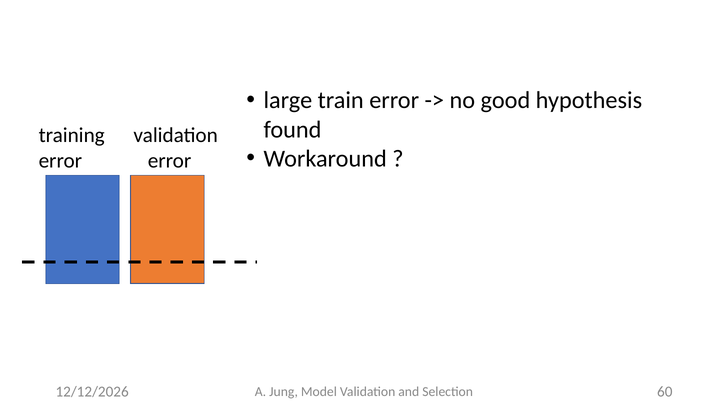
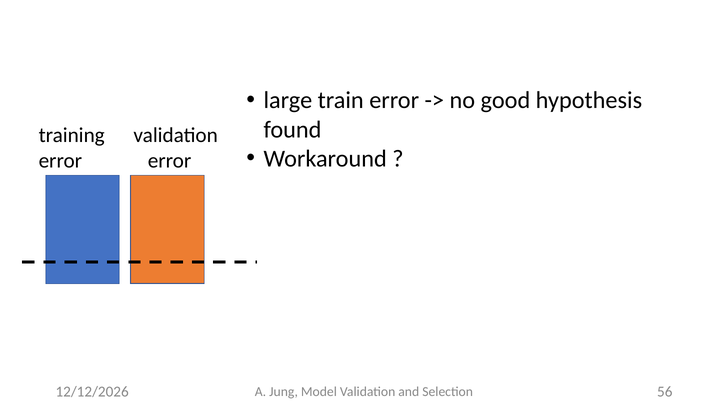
60: 60 -> 56 (665, 391)
